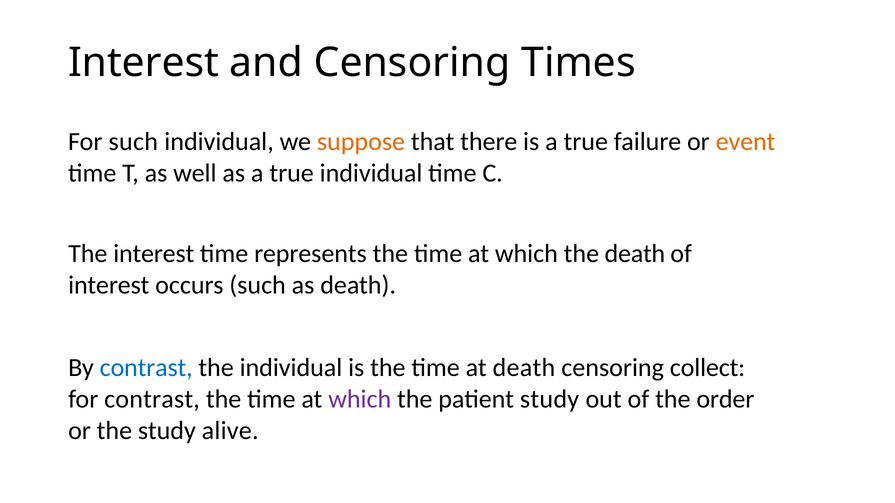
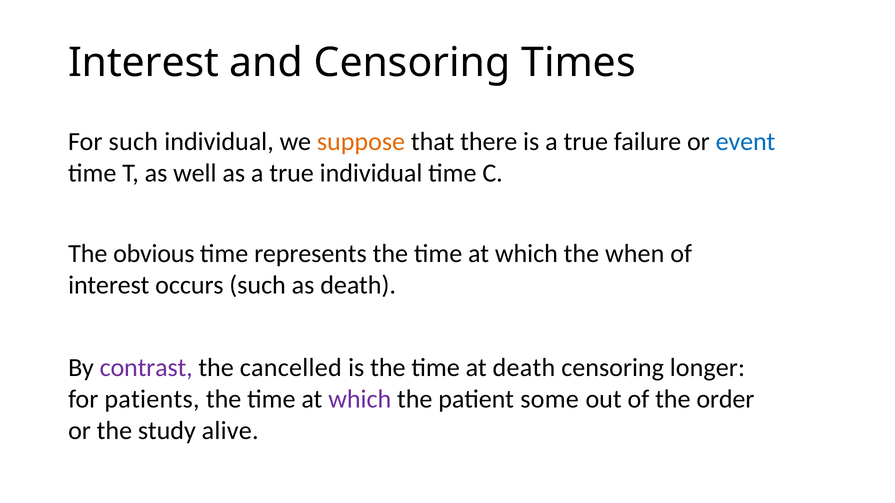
event colour: orange -> blue (746, 142)
The interest: interest -> obvious (154, 254)
the death: death -> when (635, 254)
contrast colour: blue -> purple (146, 368)
the individual: individual -> cancelled (291, 368)
collect: collect -> longer (707, 368)
for contrast: contrast -> patients (152, 399)
patient study: study -> some (550, 399)
